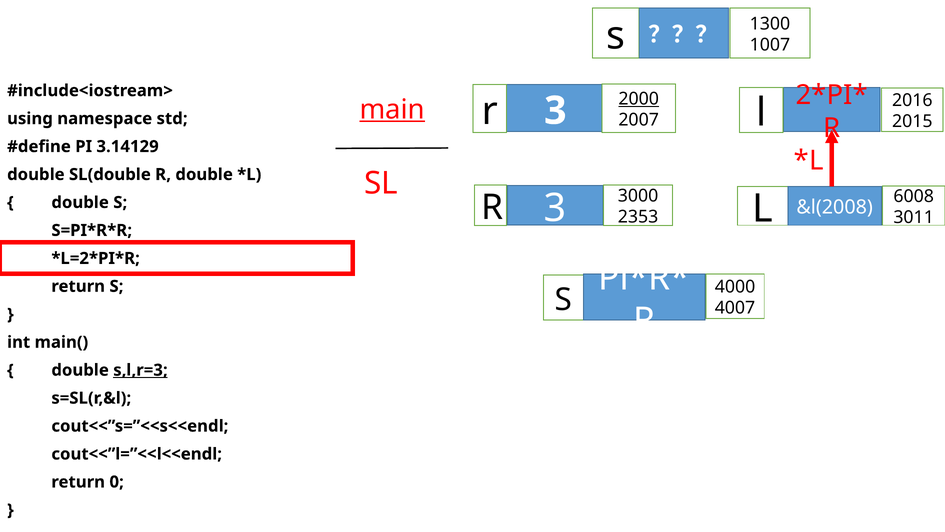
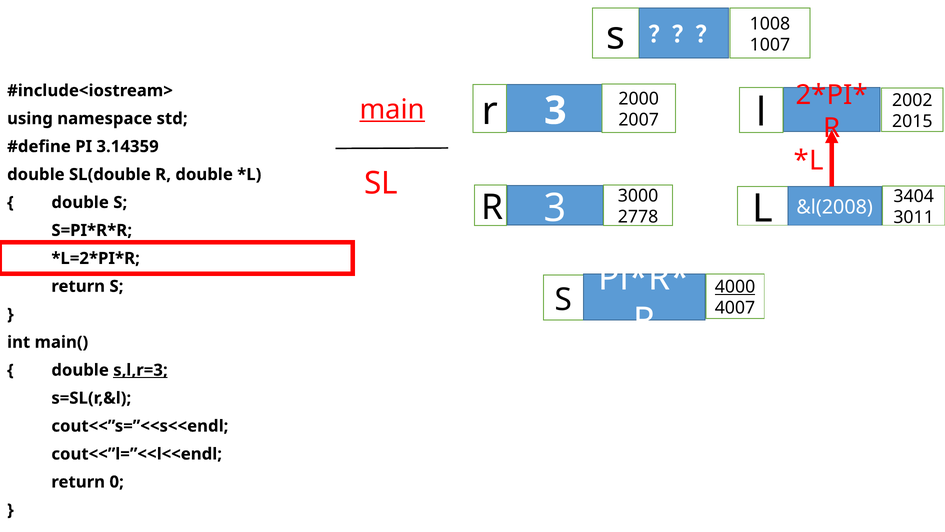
1300: 1300 -> 1008 (770, 24)
2000 underline: present -> none (639, 99)
2016: 2016 -> 2002 (912, 100)
3.14129: 3.14129 -> 3.14359 (128, 146)
6008: 6008 -> 3404 (914, 196)
2353: 2353 -> 2778 (638, 217)
4000 underline: none -> present (735, 286)
